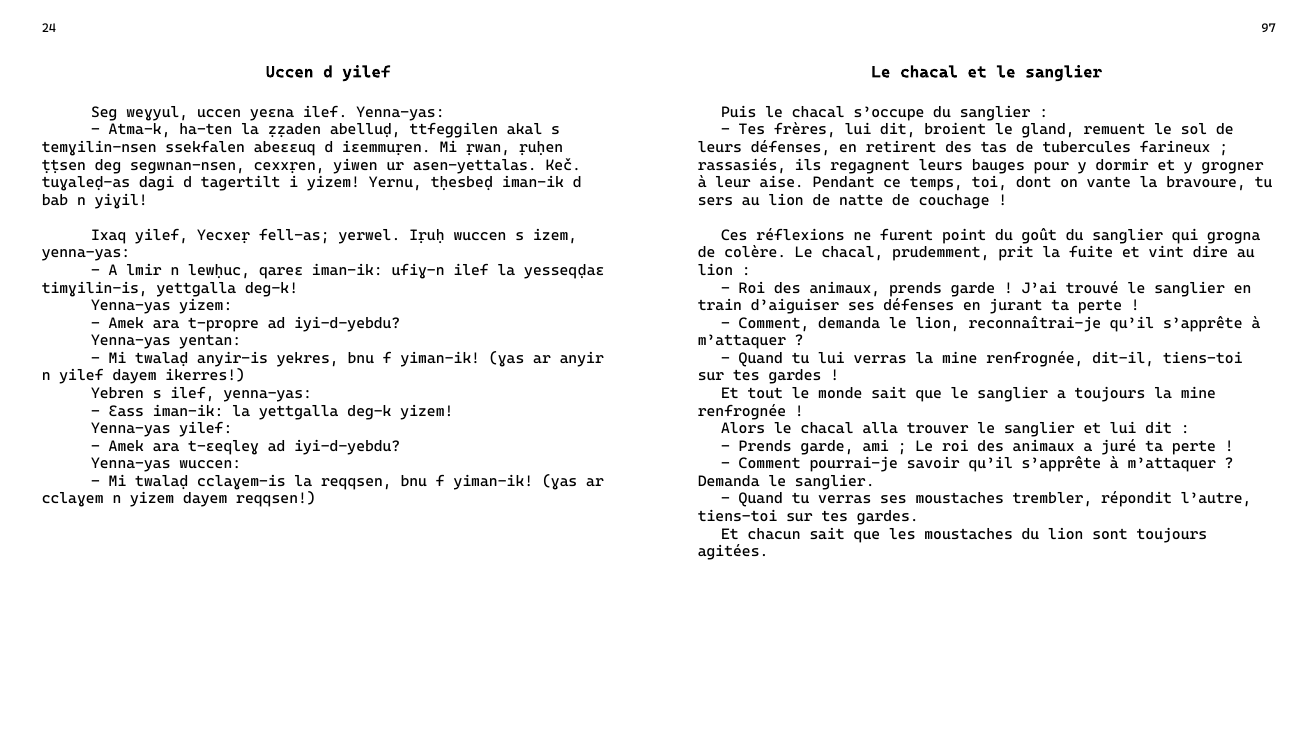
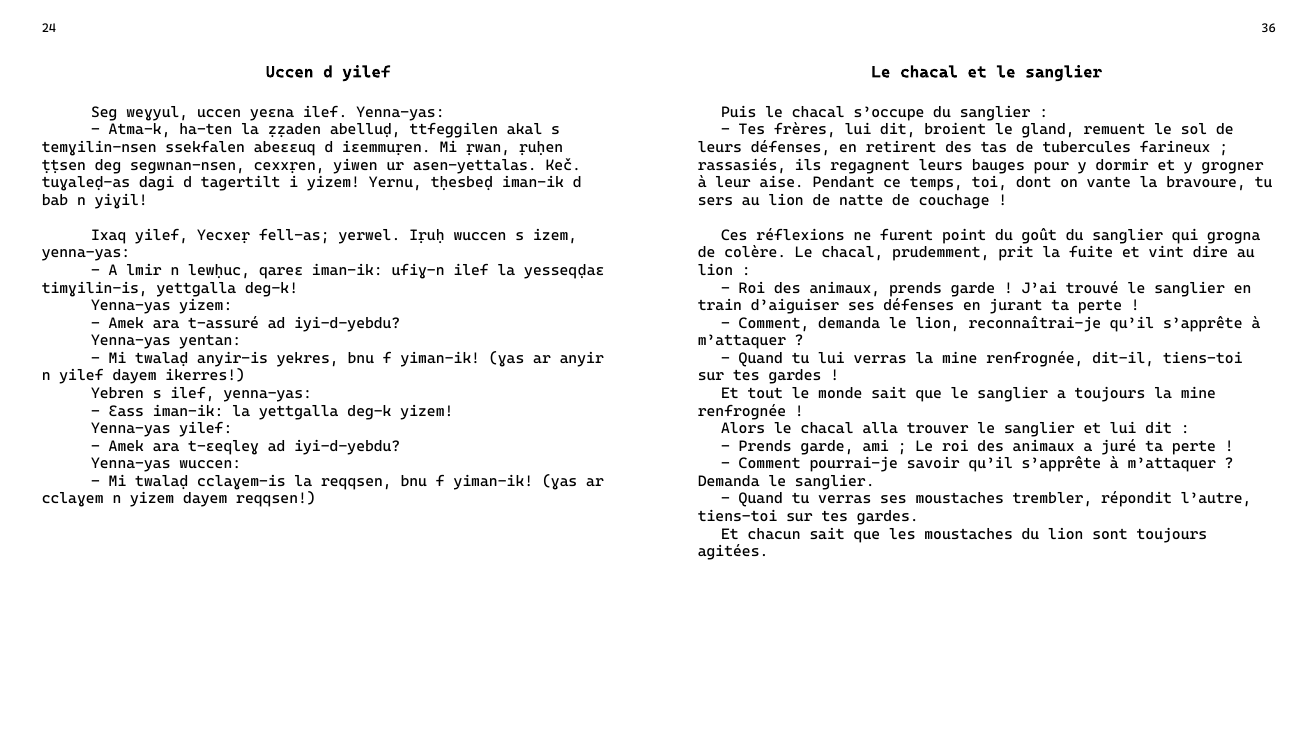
97: 97 -> 36 (1269, 28)
t-propre: t-propre -> t-assuré (224, 323)
